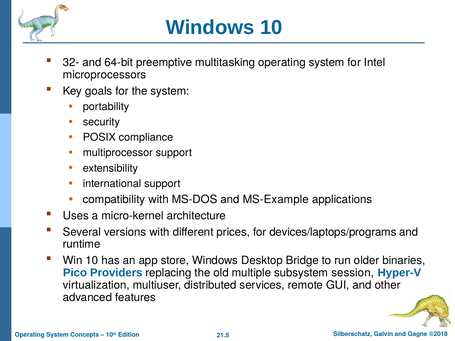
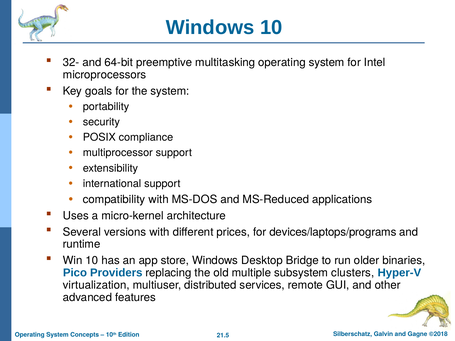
MS-Example: MS-Example -> MS-Reduced (276, 200)
session: session -> clusters (353, 273)
